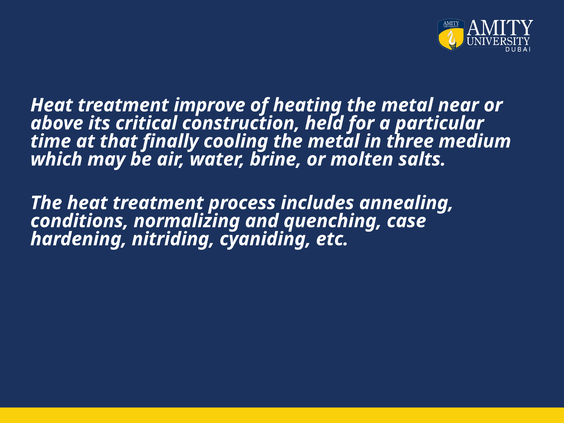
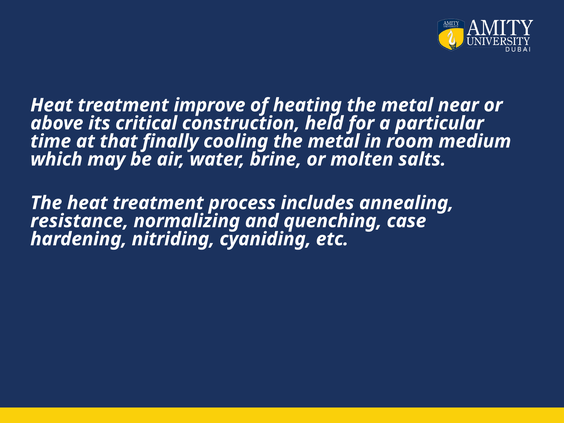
three: three -> room (410, 141)
conditions: conditions -> resistance (79, 221)
